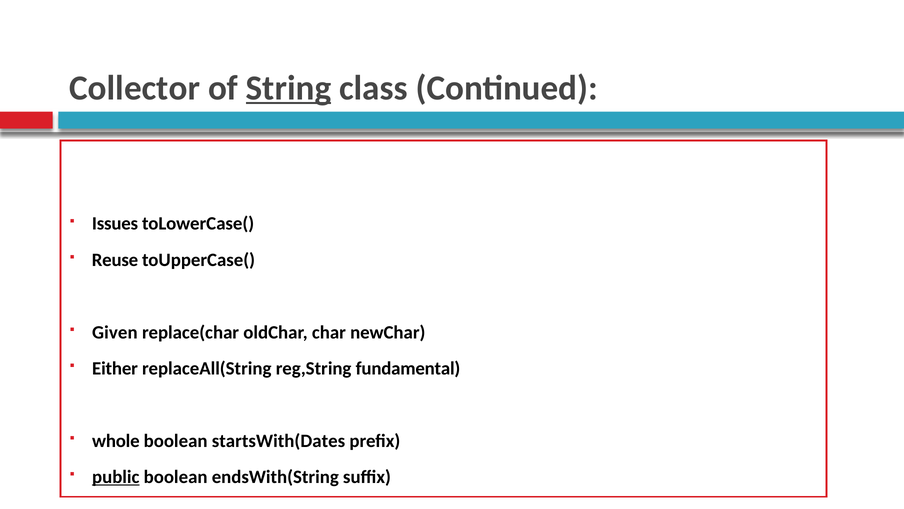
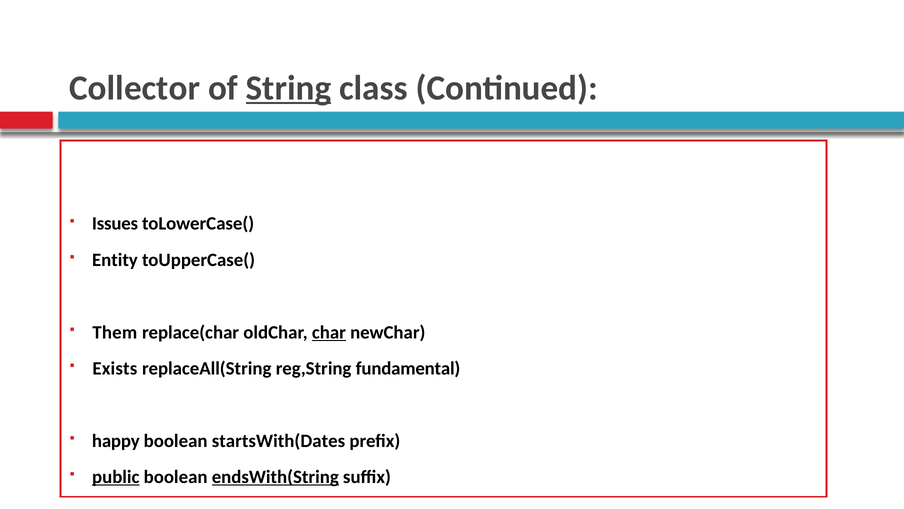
Reuse: Reuse -> Entity (115, 260)
Given: Given -> Them (115, 332)
char underline: none -> present (329, 332)
Either: Either -> Exists (115, 368)
whole: whole -> happy (116, 440)
endsWith(String underline: none -> present (275, 477)
